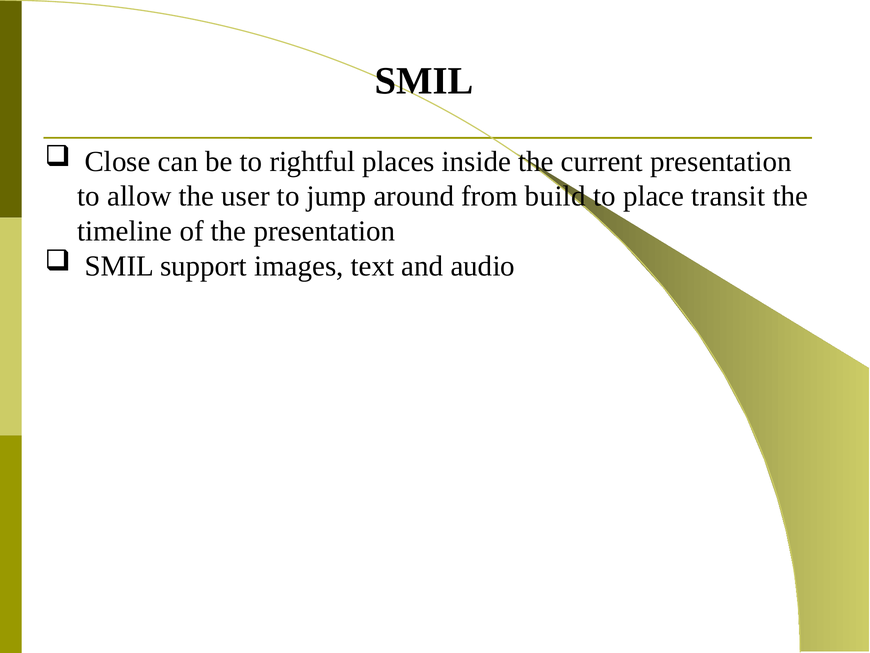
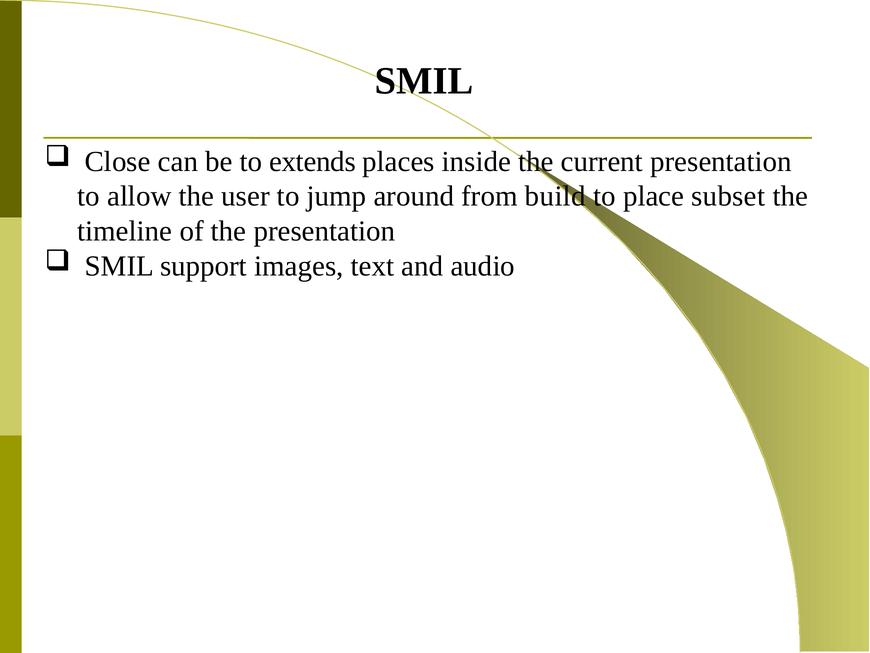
rightful: rightful -> extends (313, 161)
transit: transit -> subset (728, 196)
